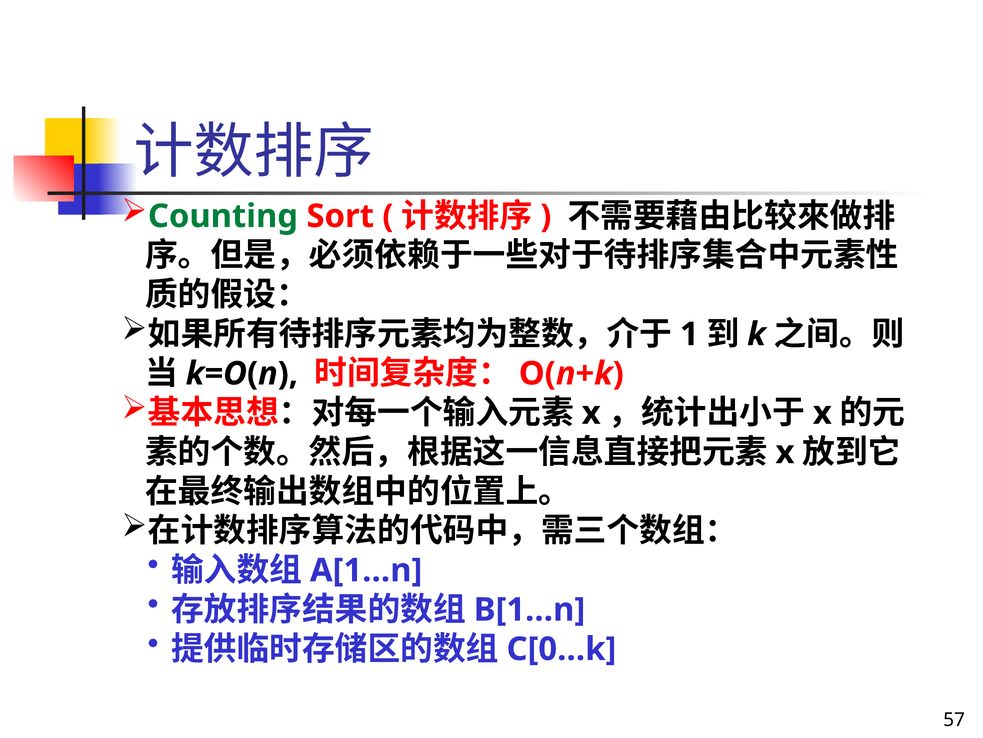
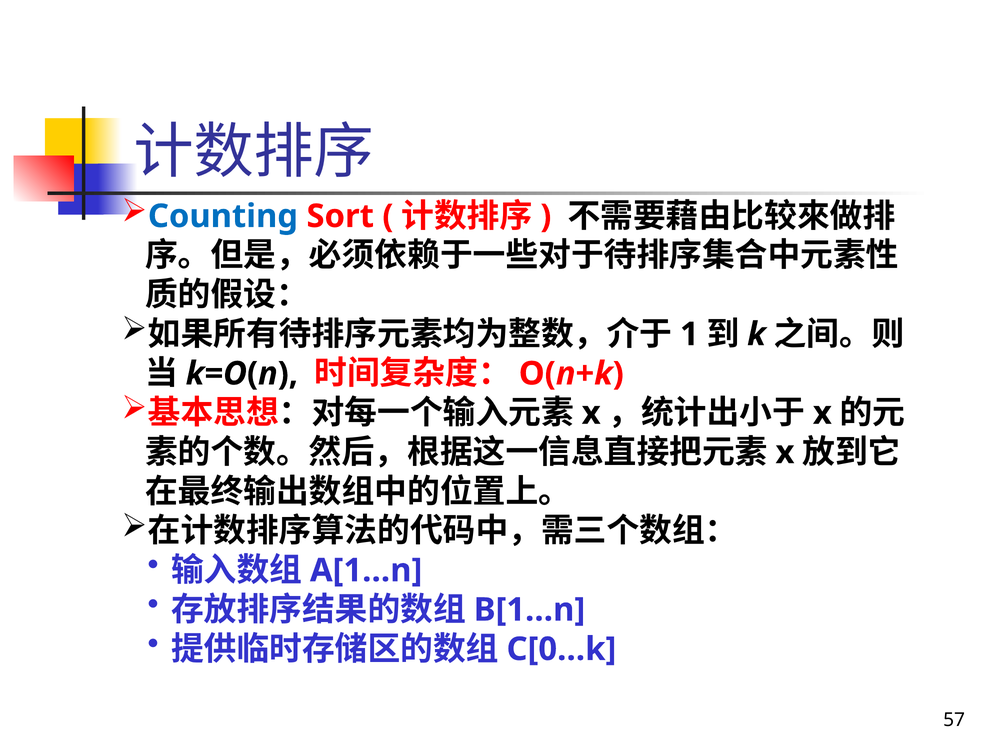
Counting colour: green -> blue (223, 216)
